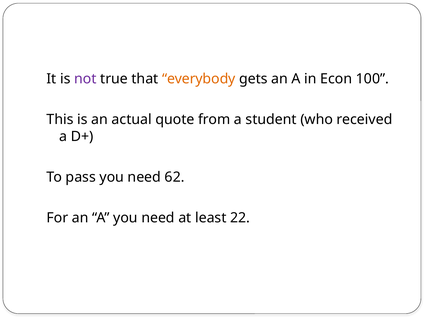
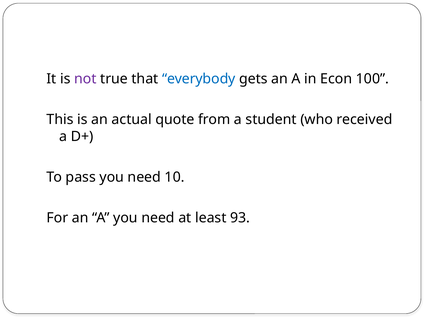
everybody colour: orange -> blue (199, 79)
62: 62 -> 10 (175, 177)
22: 22 -> 93 (240, 218)
